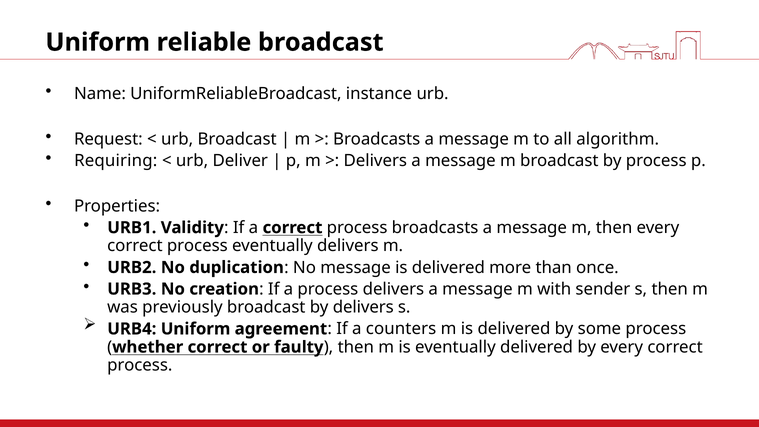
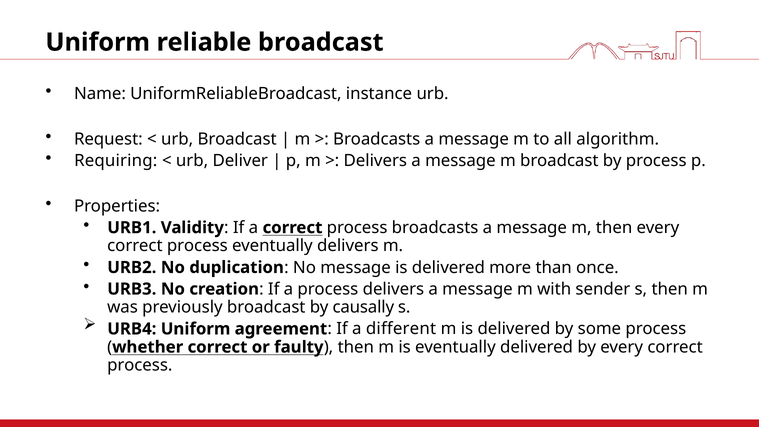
by delivers: delivers -> causally (363, 307)
counters: counters -> different (401, 329)
